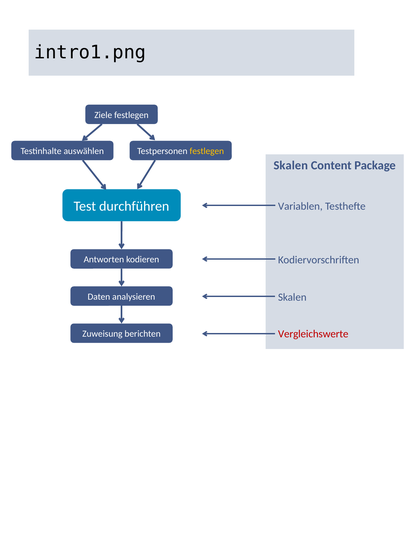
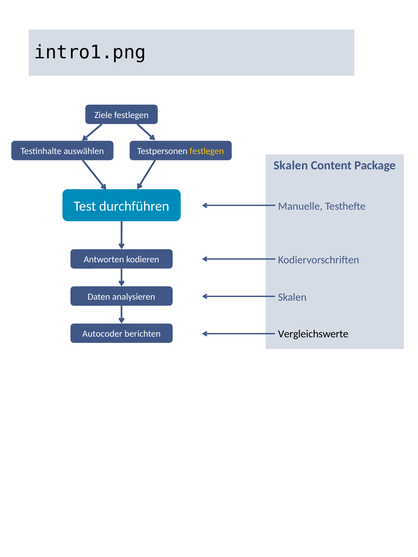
Variablen: Variablen -> Manuelle (300, 206)
Vergleichswerte colour: red -> black (313, 334)
Zuweisung: Zuweisung -> Autocoder (102, 334)
